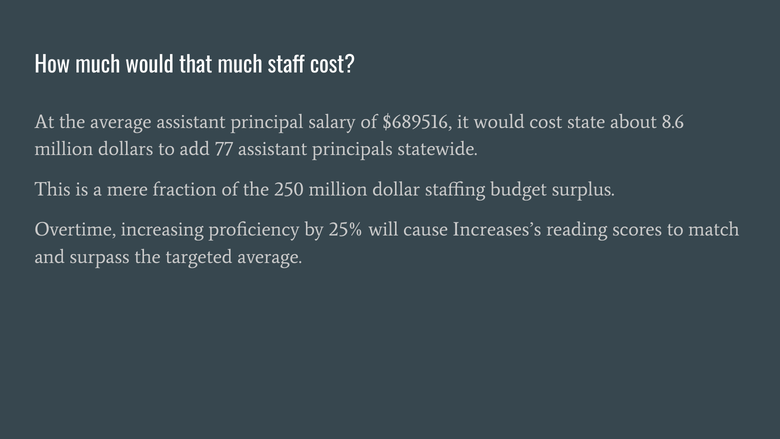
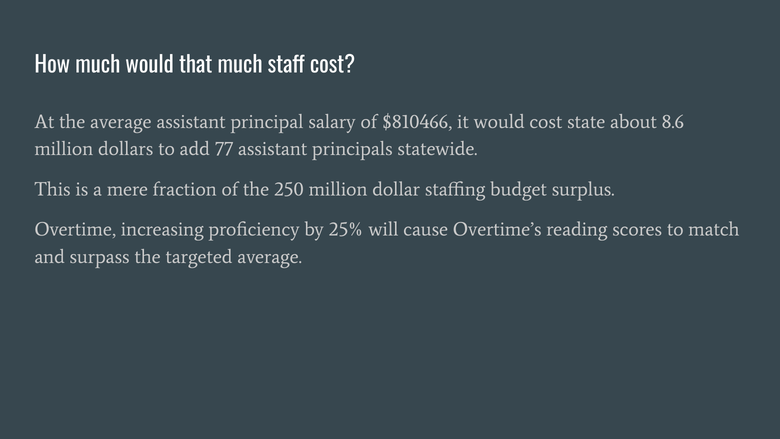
$689516: $689516 -> $810466 (417, 122)
Increases’s: Increases’s -> Overtime’s (497, 229)
